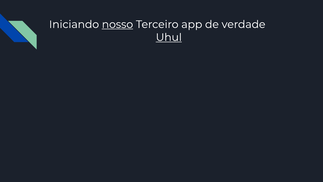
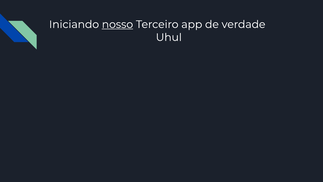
Uhul underline: present -> none (169, 37)
